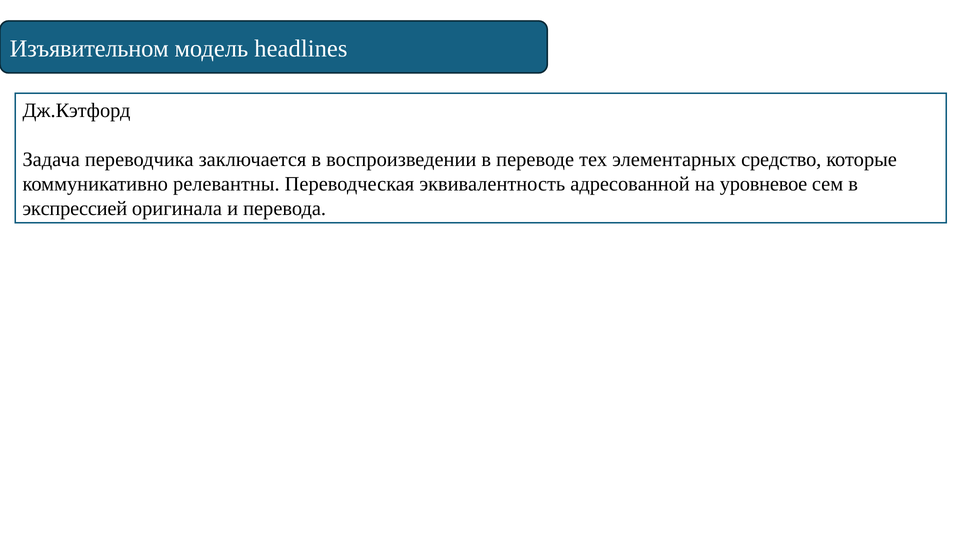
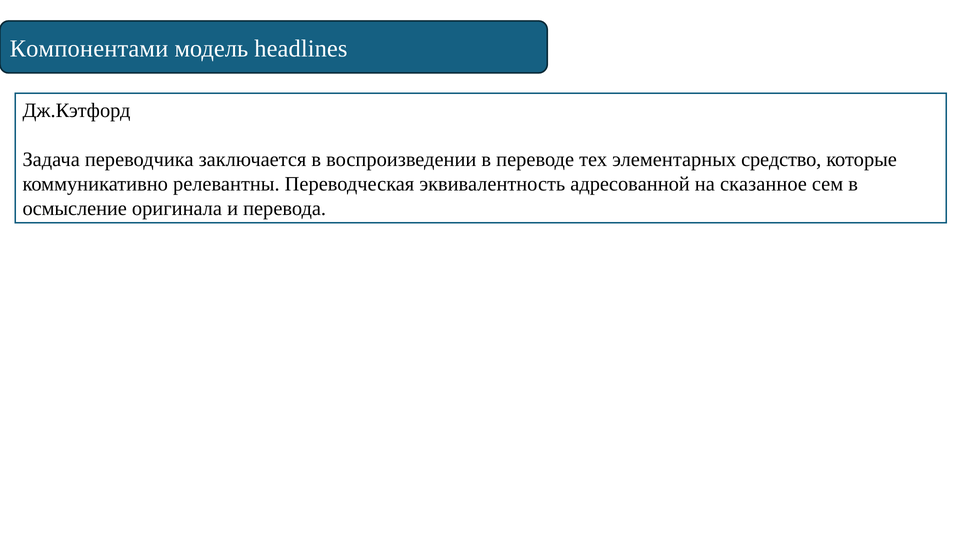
Изъявительном: Изъявительном -> Компонентами (89, 49)
уровневое: уровневое -> сказанное (763, 184)
экспрессией: экспрессией -> осмысление (75, 208)
